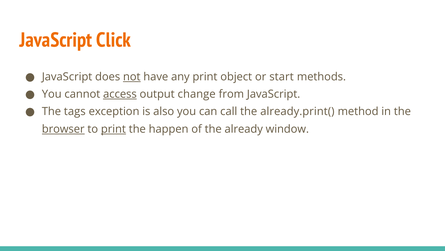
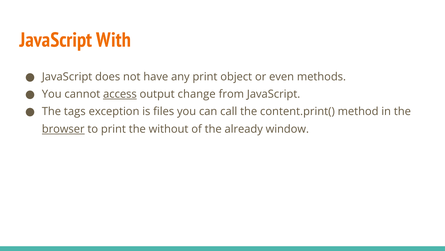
Click: Click -> With (114, 40)
not underline: present -> none (132, 77)
start: start -> even (282, 77)
also: also -> files (164, 111)
already.print(: already.print( -> content.print( (297, 111)
print underline: present -> none (113, 129)
happen: happen -> without (169, 129)
